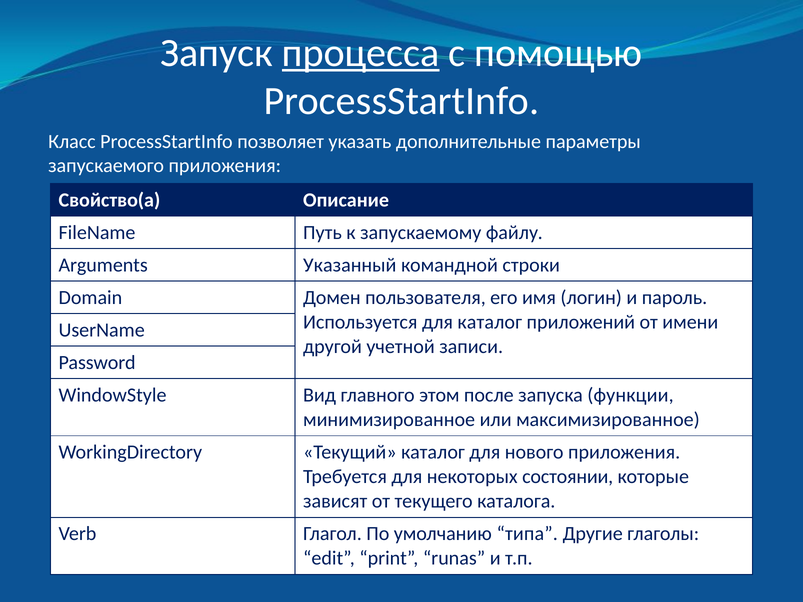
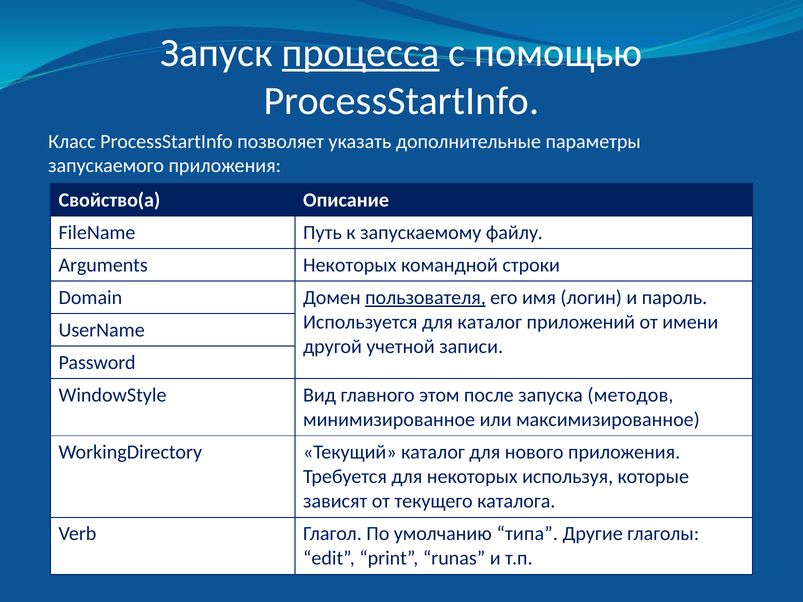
Arguments Указанный: Указанный -> Некоторых (350, 265)
пользователя underline: none -> present (425, 298)
функции: функции -> методов (630, 395)
состоянии: состоянии -> используя (568, 477)
